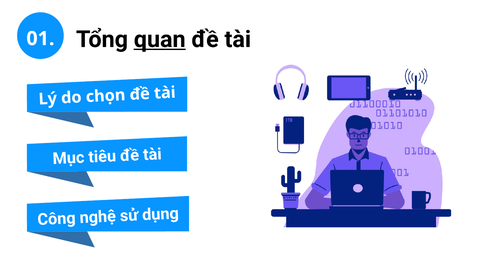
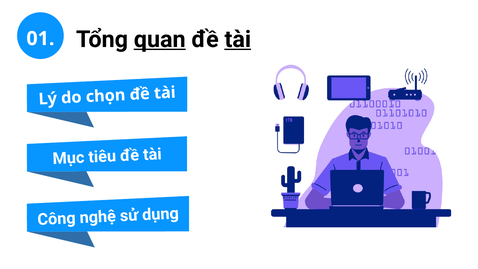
tài underline: none -> present (238, 39)
